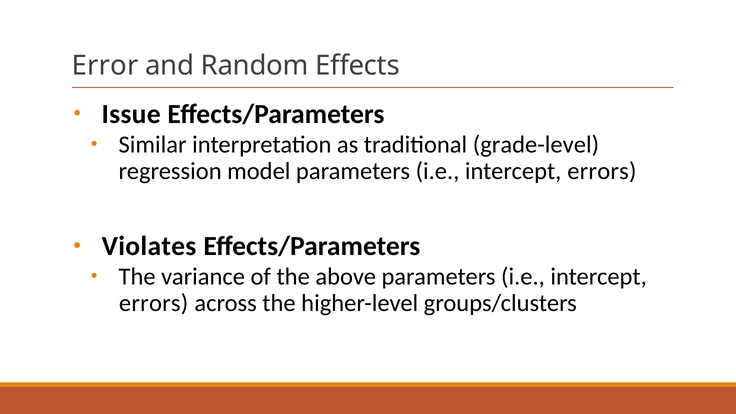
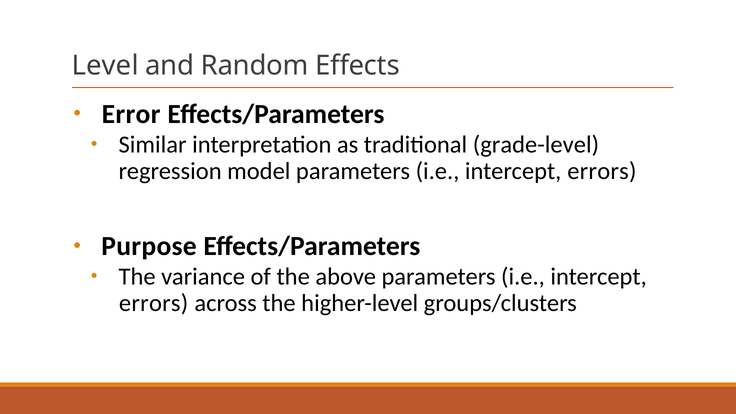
Error: Error -> Level (105, 66)
Issue: Issue -> Error (131, 114)
Violates: Violates -> Purpose (149, 246)
